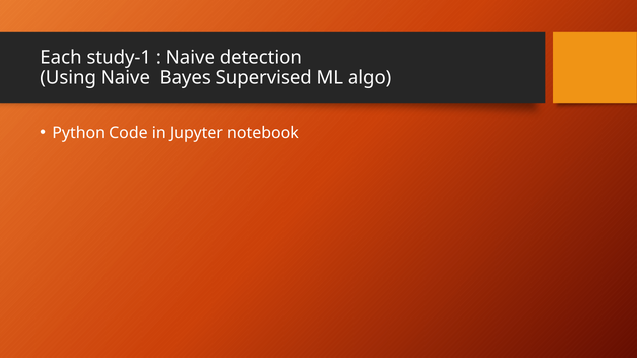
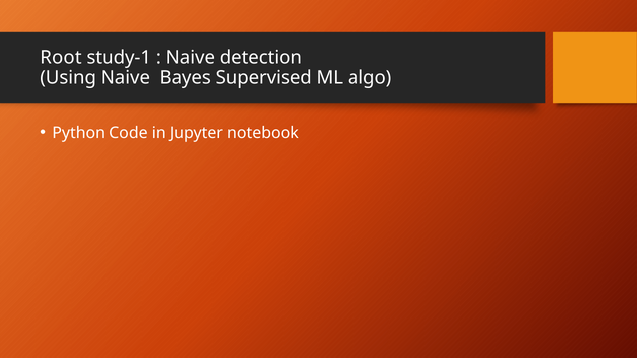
Each: Each -> Root (61, 57)
